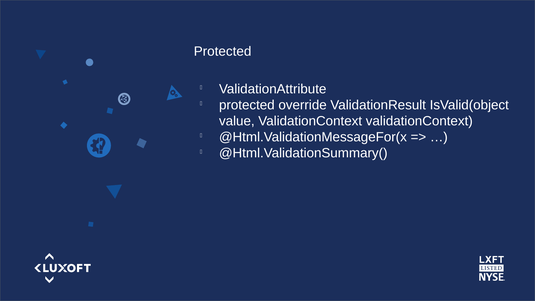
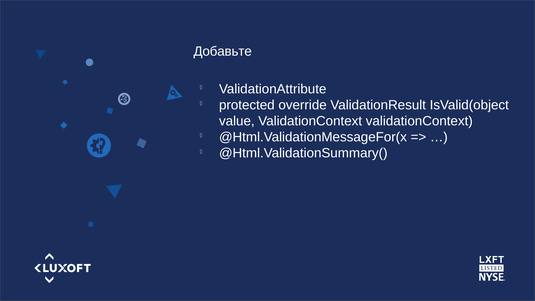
Protected: Protected -> Добавьте (223, 51)
